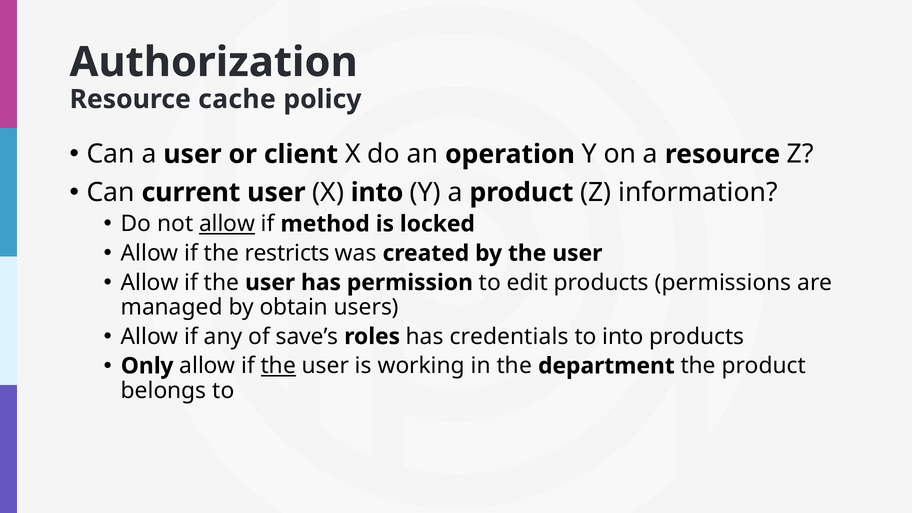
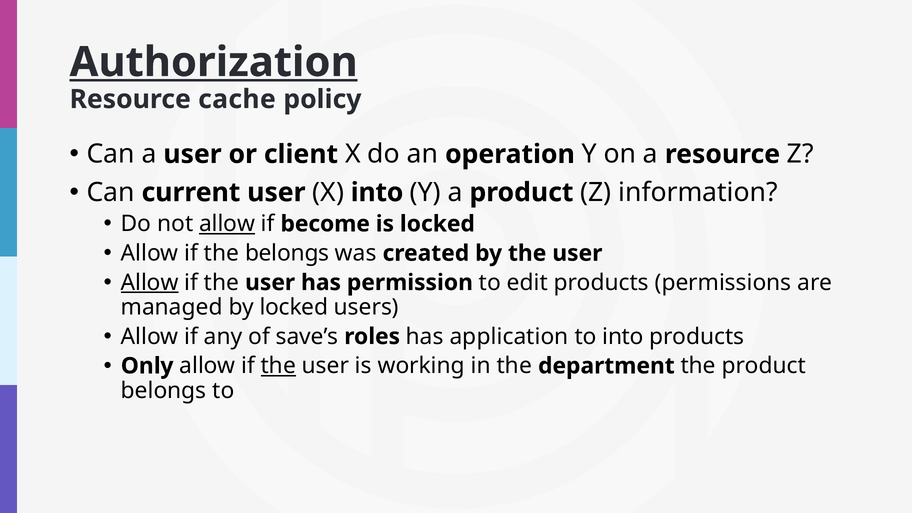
Authorization underline: none -> present (214, 62)
method: method -> become (325, 224)
the restricts: restricts -> belongs (287, 253)
Allow underline: none -> present (150, 283)
by obtain: obtain -> locked (294, 307)
credentials: credentials -> application (509, 337)
